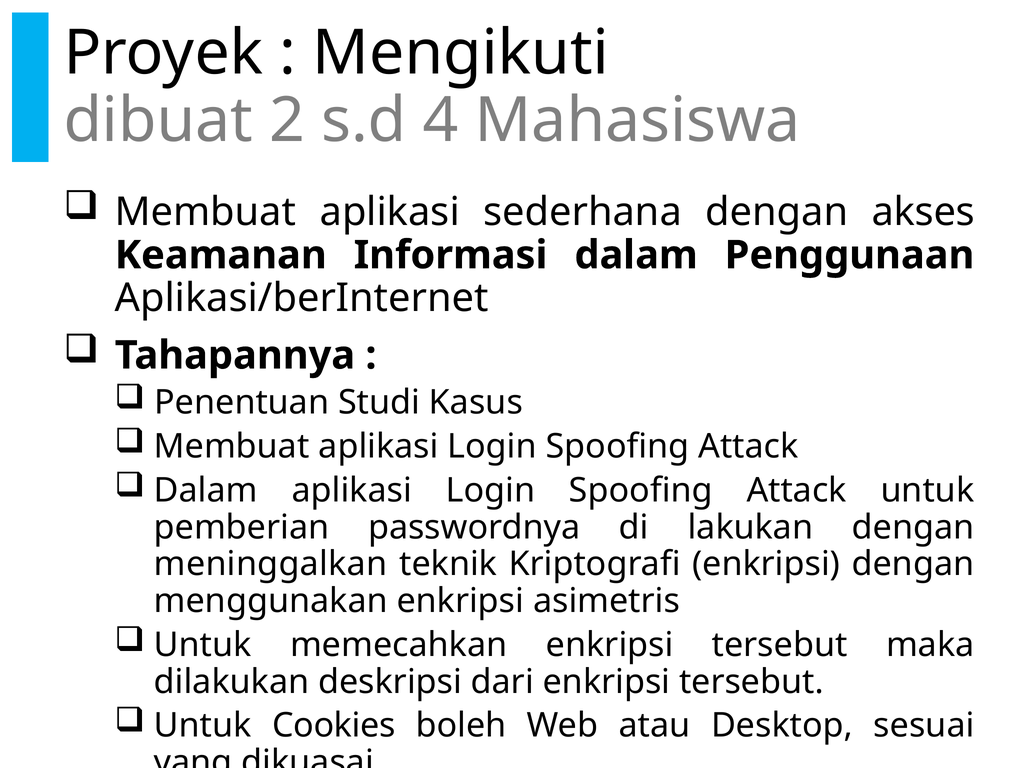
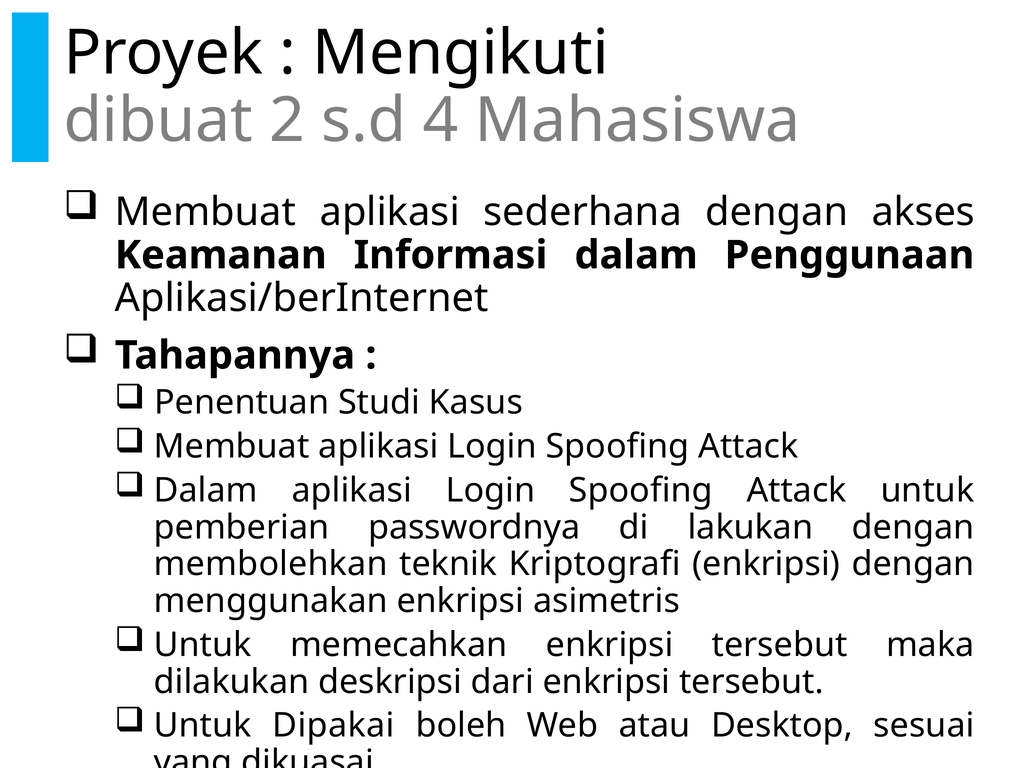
meninggalkan: meninggalkan -> membolehkan (271, 564)
Cookies: Cookies -> Dipakai (333, 726)
